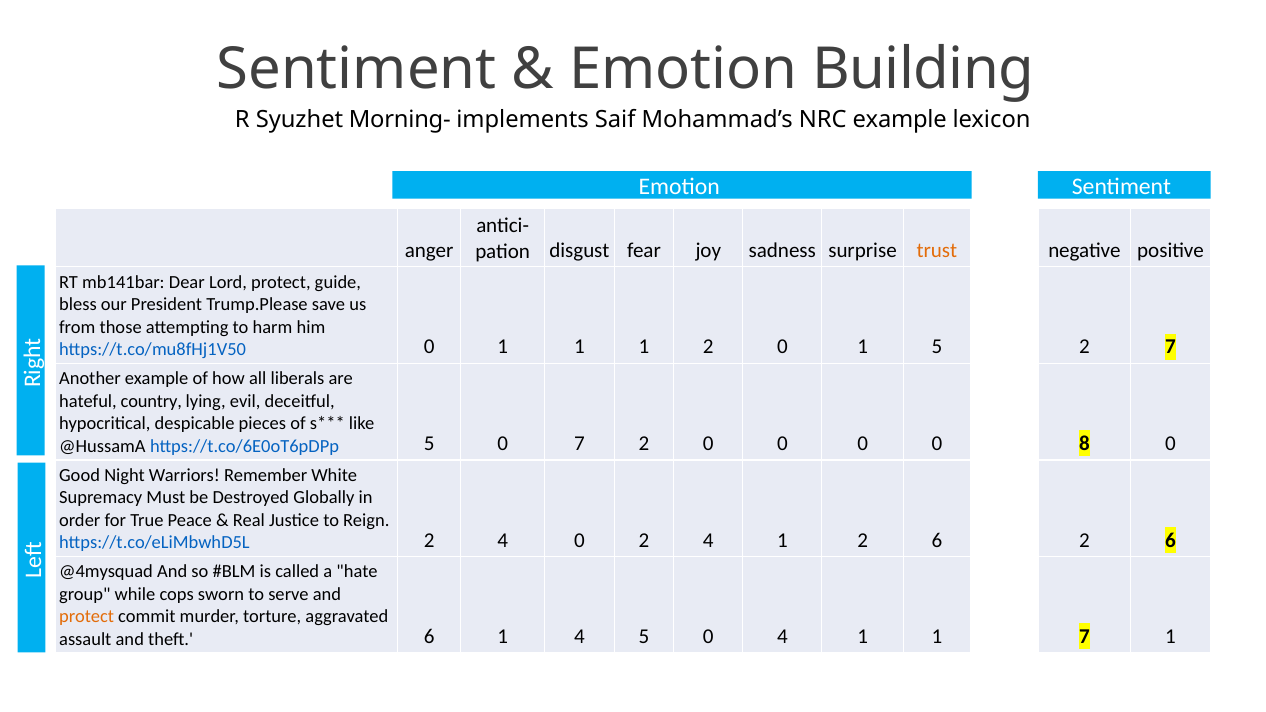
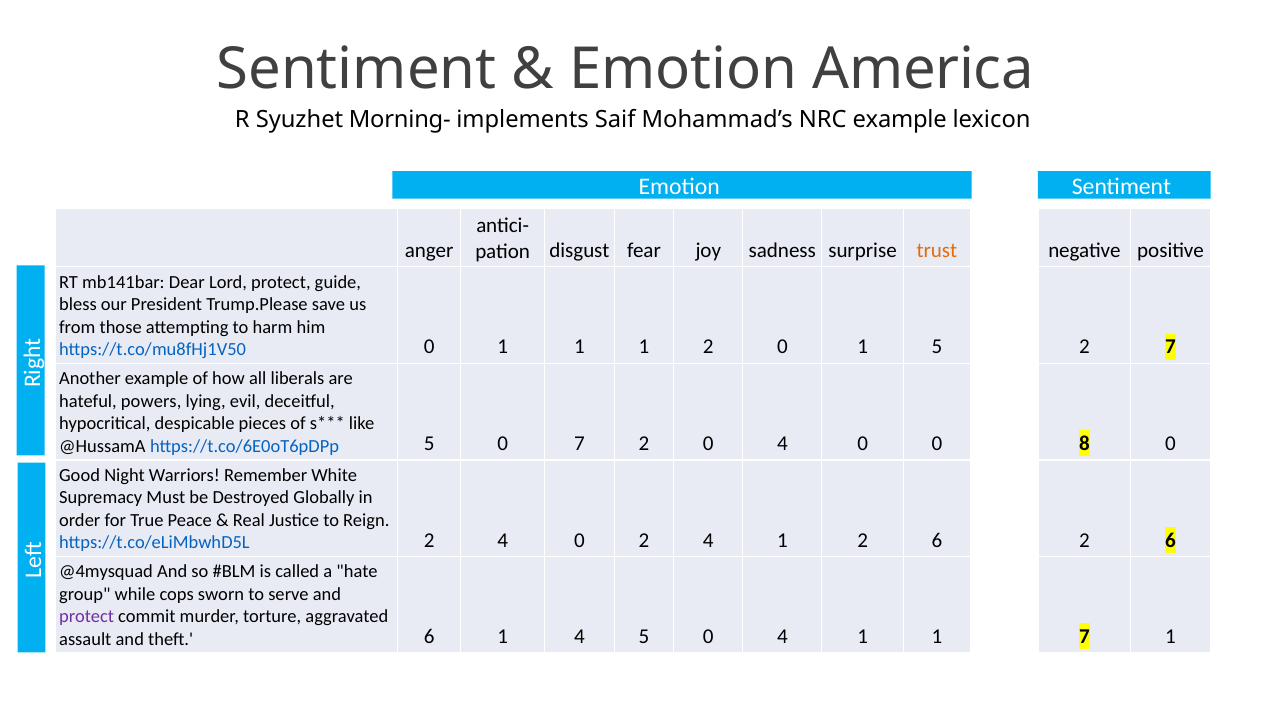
Building: Building -> America (923, 69)
country: country -> powers (151, 401)
2 0 0: 0 -> 4 (782, 444)
protect colour: orange -> purple (87, 617)
